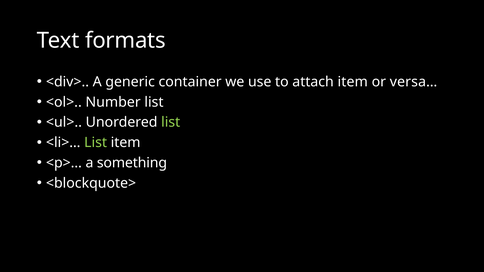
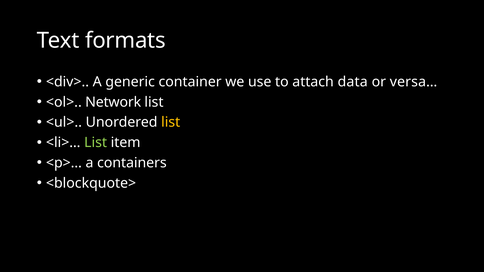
attach item: item -> data (353, 82)
Number: Number -> Network (113, 102)
list colour: light green -> yellow (171, 122)
something: something -> containers (132, 163)
